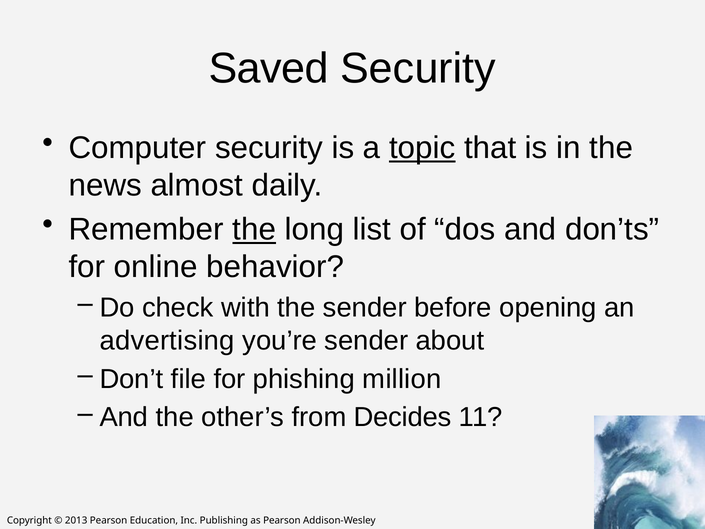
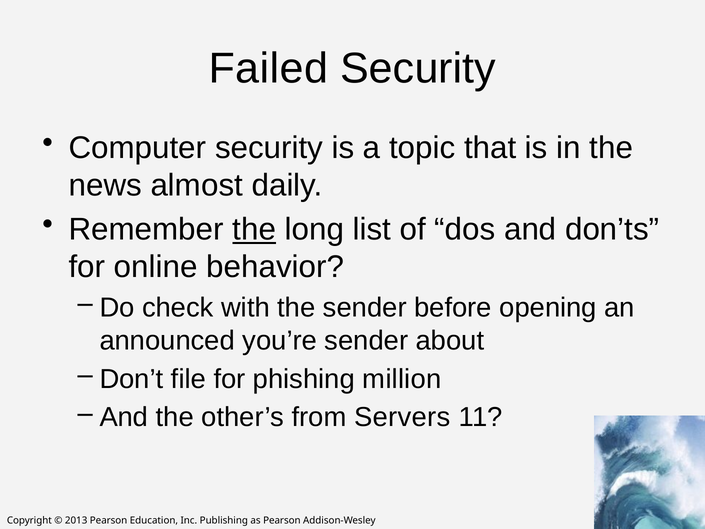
Saved: Saved -> Failed (268, 68)
topic underline: present -> none (422, 148)
advertising: advertising -> announced (167, 340)
Decides: Decides -> Servers (402, 417)
